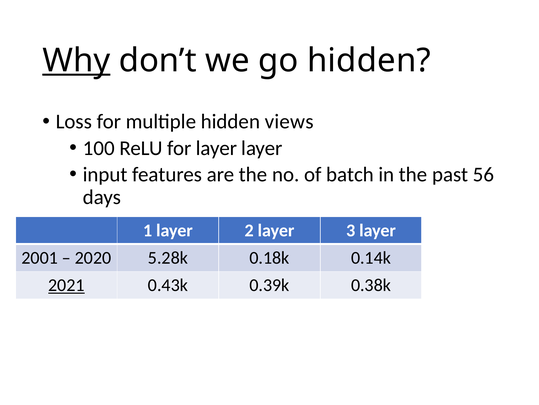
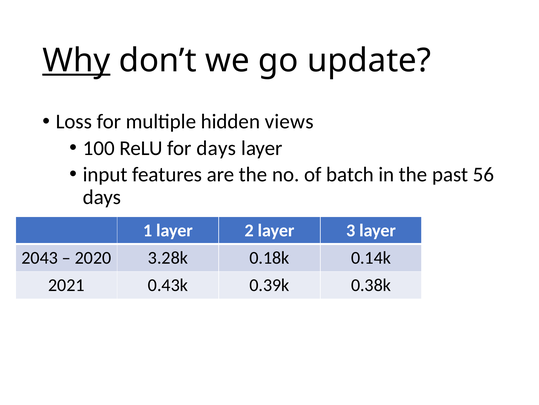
go hidden: hidden -> update (369, 60)
for layer: layer -> days (216, 148)
2001: 2001 -> 2043 (40, 257)
5.28k: 5.28k -> 3.28k (168, 257)
2021 underline: present -> none (66, 285)
